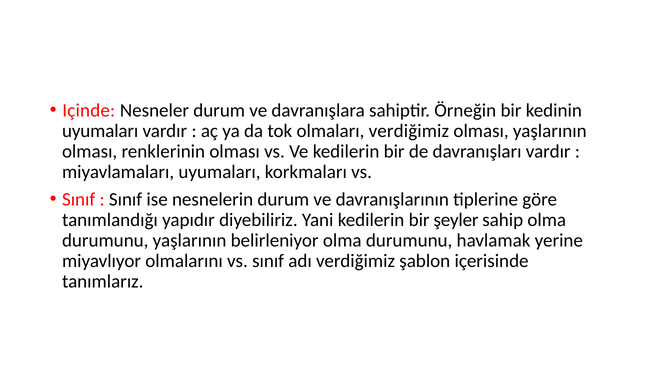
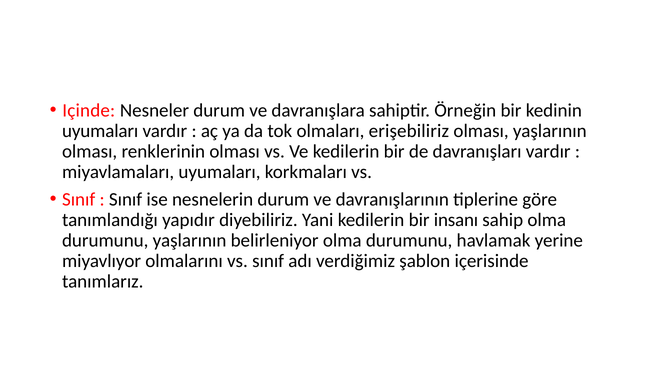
olmaları verdiğimiz: verdiğimiz -> erişebiliriz (409, 131)
şeyler: şeyler -> insanı (456, 220)
